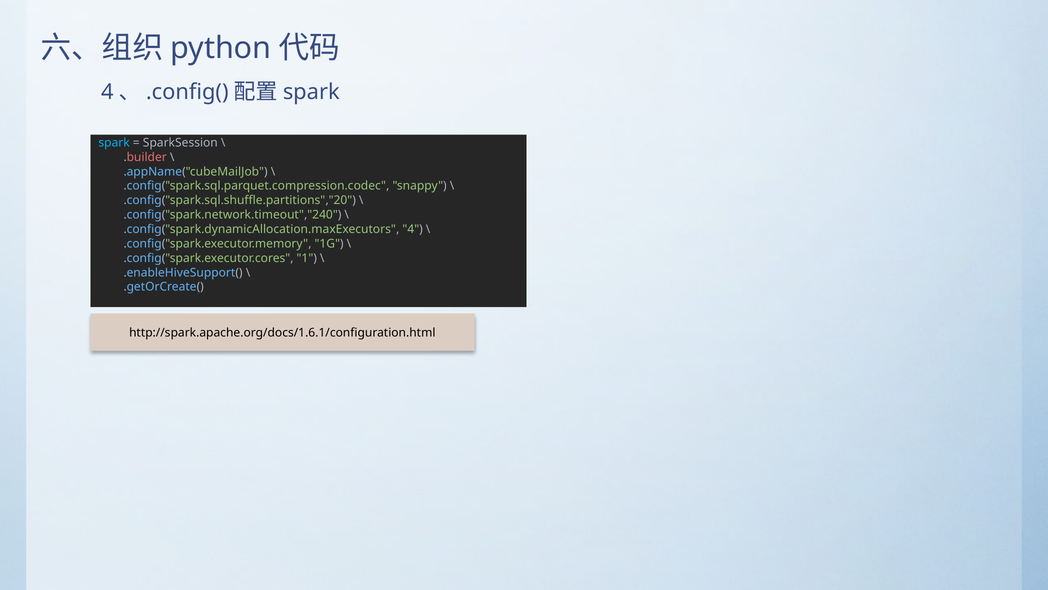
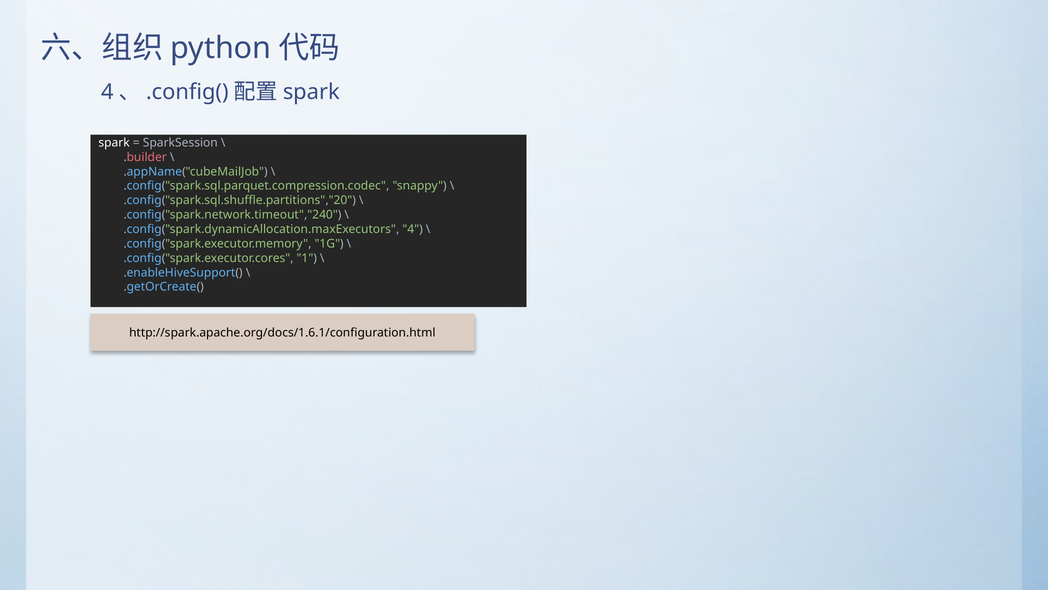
spark colour: light blue -> white (114, 143)
